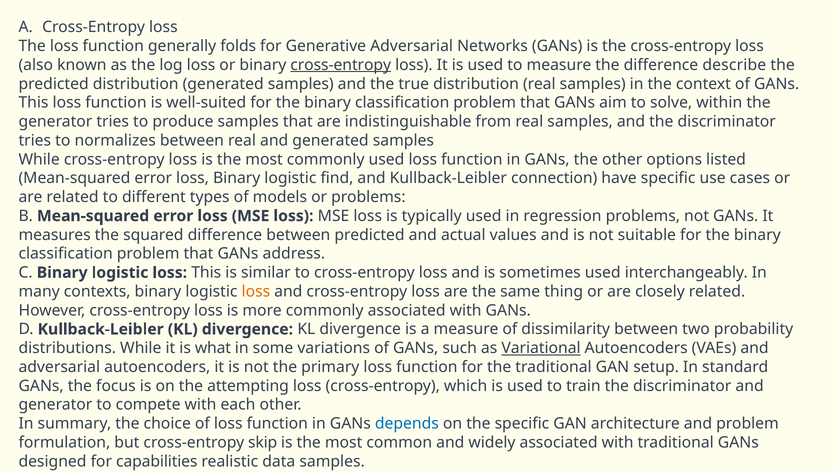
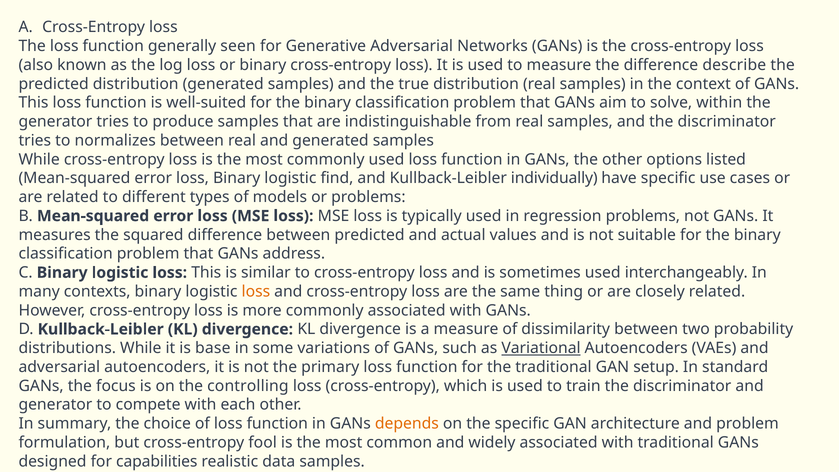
folds: folds -> seen (238, 46)
cross-entropy underline: present -> none (341, 65)
connection: connection -> individually (554, 178)
what: what -> base (213, 348)
attempting: attempting -> controlling (248, 386)
depends colour: blue -> orange (407, 424)
skip: skip -> fool (263, 442)
